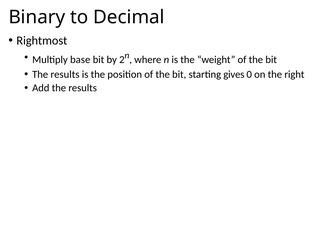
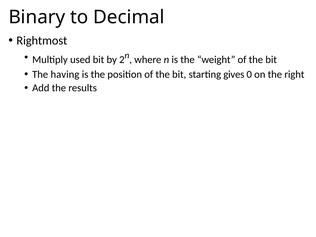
base: base -> used (80, 60)
results: results -> having (65, 74)
